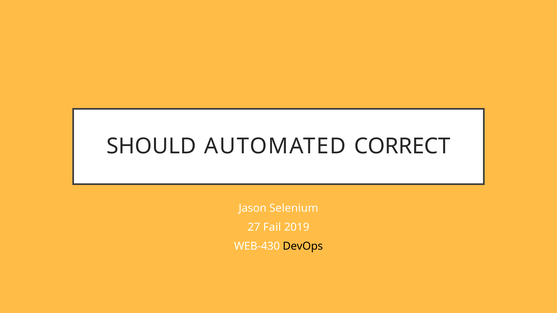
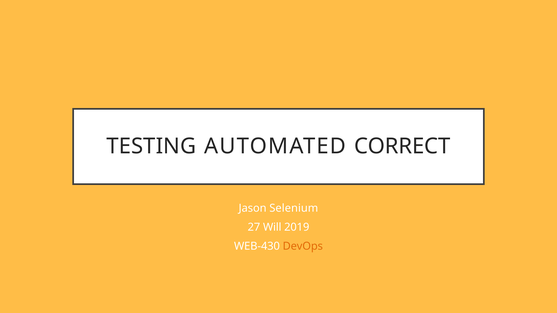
SHOULD: SHOULD -> TESTING (151, 146)
Fail: Fail -> Will (272, 227)
DevOps colour: black -> orange (303, 246)
